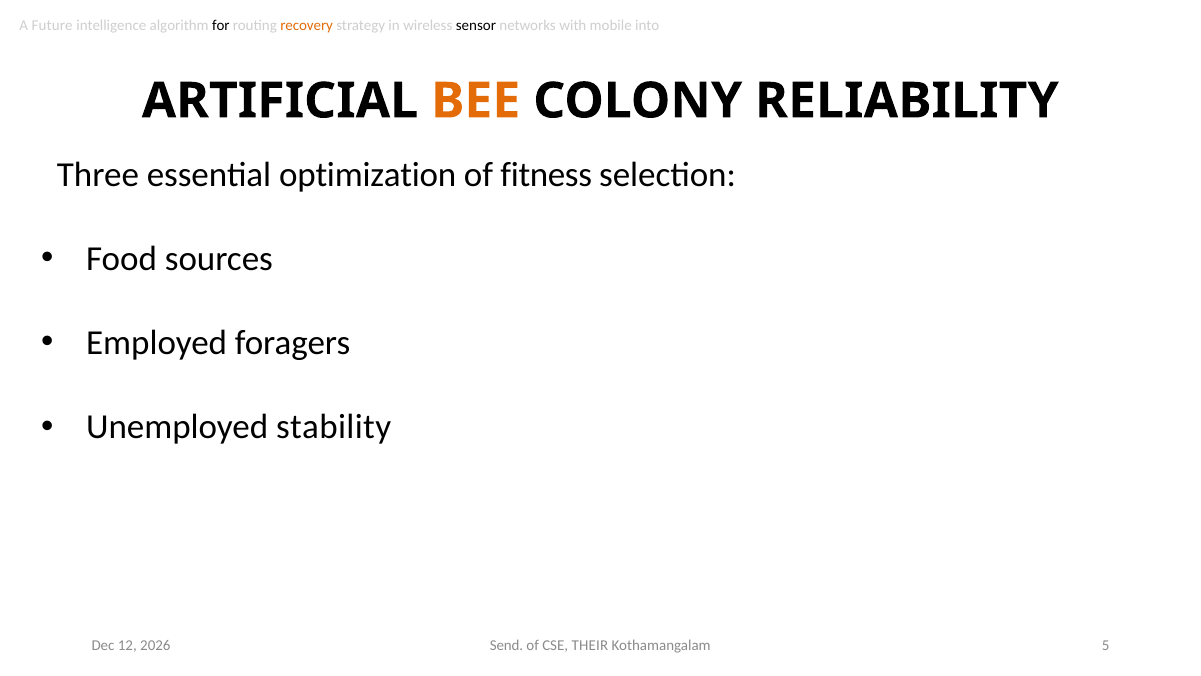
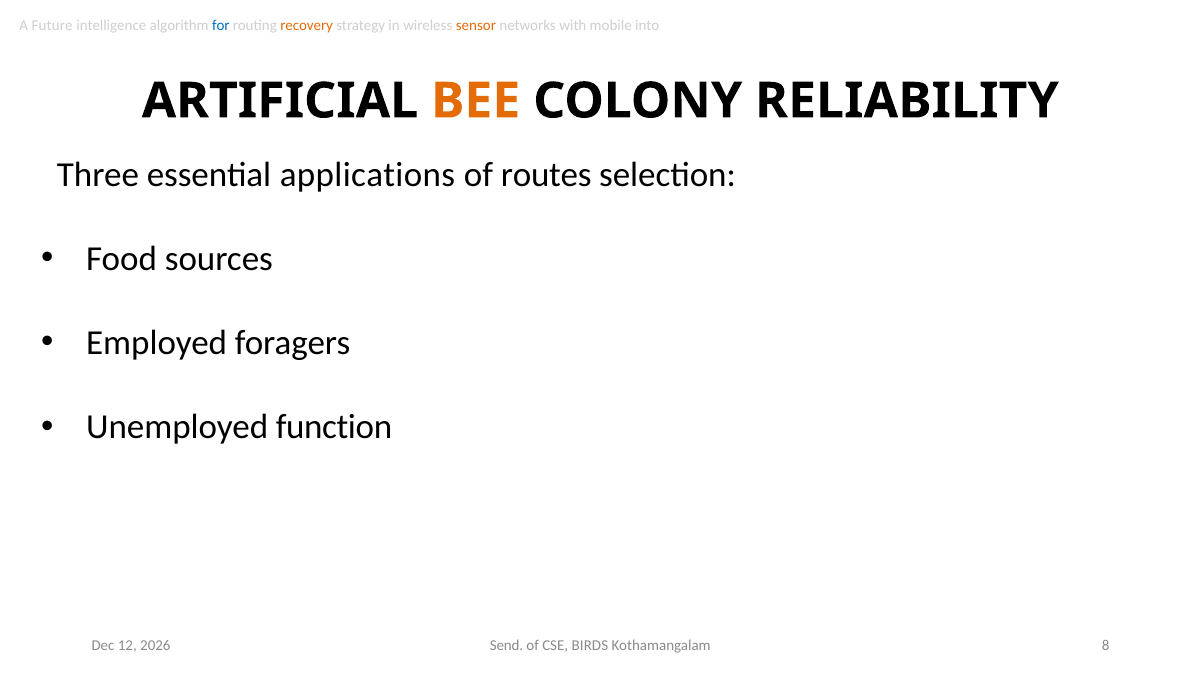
for colour: black -> blue (221, 26)
sensor colour: black -> orange (476, 26)
optimization: optimization -> applications (367, 175)
fitness: fitness -> routes (546, 175)
stability: stability -> function (334, 427)
THEIR: THEIR -> BIRDS (590, 645)
5: 5 -> 8 (1106, 645)
